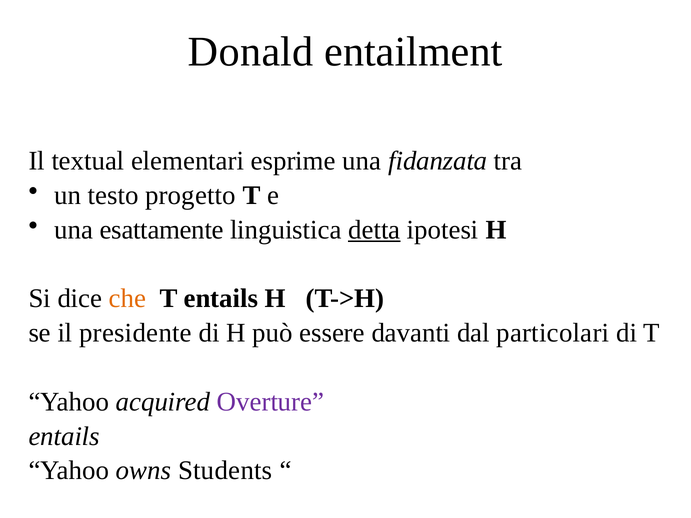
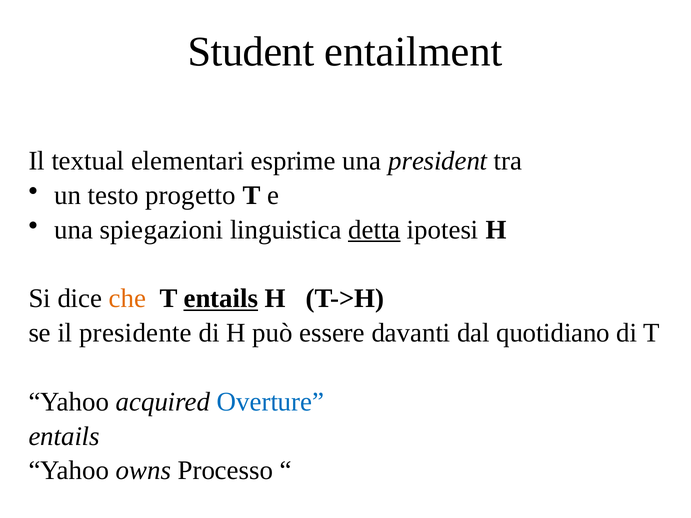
Donald: Donald -> Student (251, 52)
fidanzata: fidanzata -> president (438, 161)
esattamente: esattamente -> spiegazioni (162, 230)
entails underline: none -> present (221, 299)
particolari: particolari -> quotidiano (553, 333)
Overture colour: purple -> blue (271, 402)
Students: Students -> Processo (225, 471)
